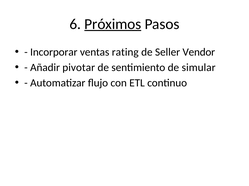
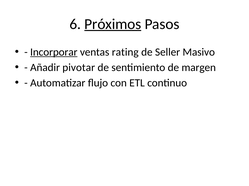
Incorporar underline: none -> present (54, 52)
Vendor: Vendor -> Masivo (199, 52)
simular: simular -> margen (199, 68)
